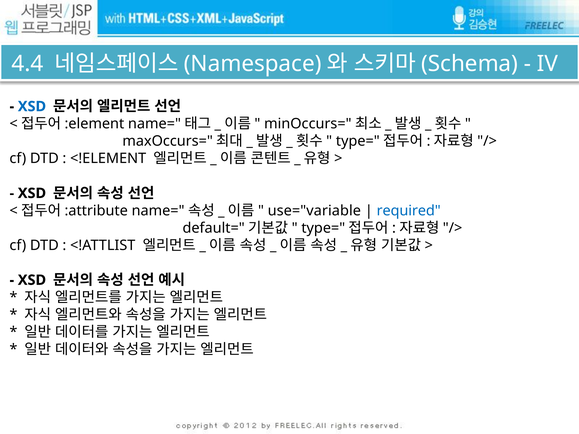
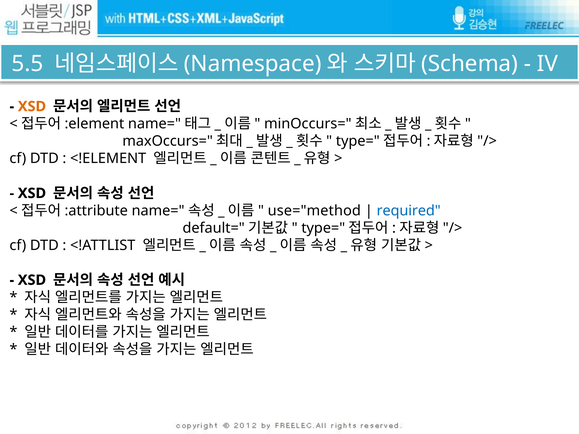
4.4: 4.4 -> 5.5 (27, 64)
XSD colour: blue -> orange (32, 107)
use="variable: use="variable -> use="method (314, 211)
